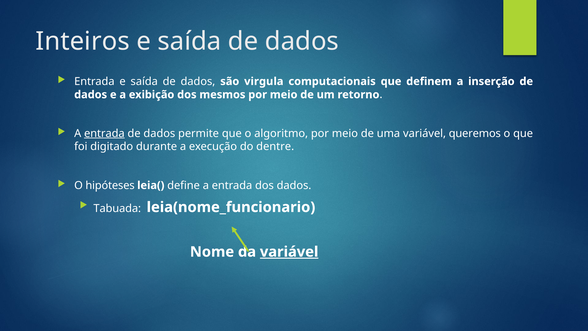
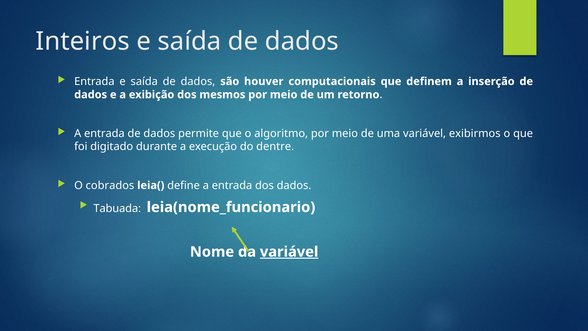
virgula: virgula -> houver (264, 81)
entrada underline: present -> none (104, 133)
queremos: queremos -> exibirmos (475, 133)
hipóteses: hipóteses -> cobrados (110, 185)
